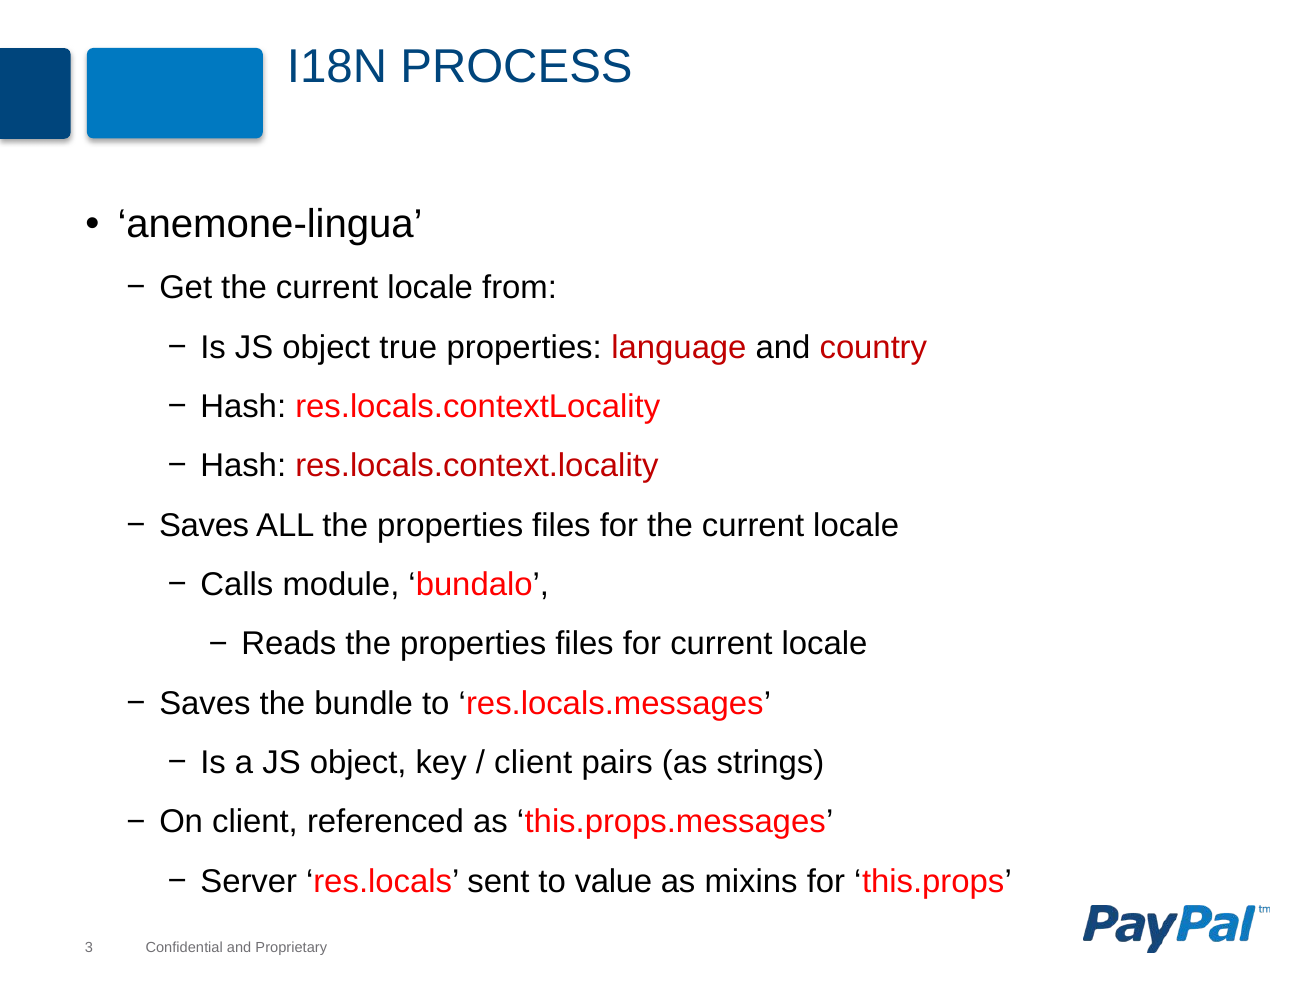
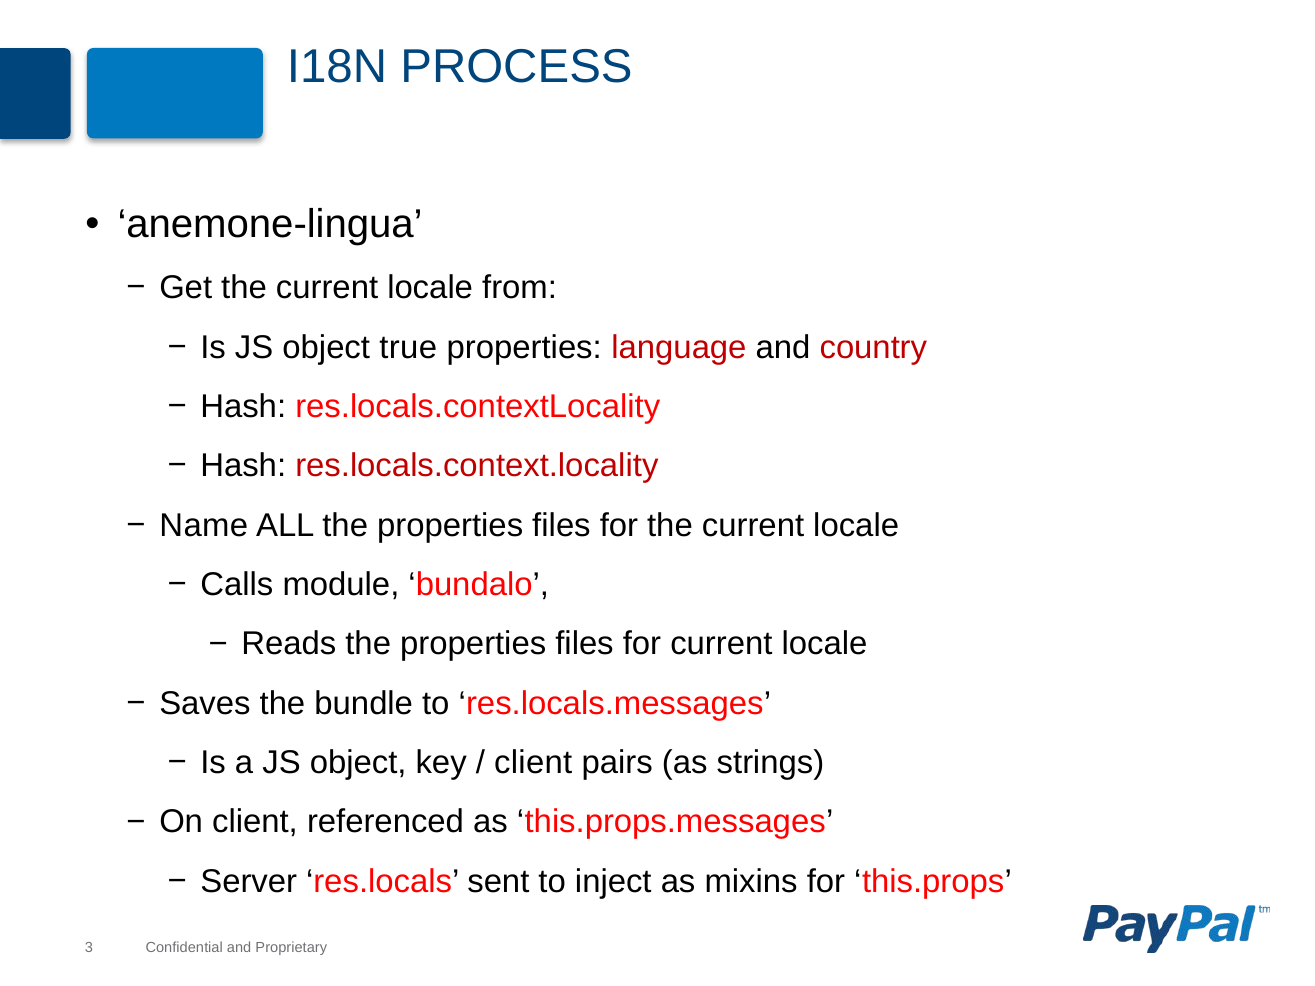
Saves: Saves -> Name (204, 525)
value: value -> inject (613, 882)
